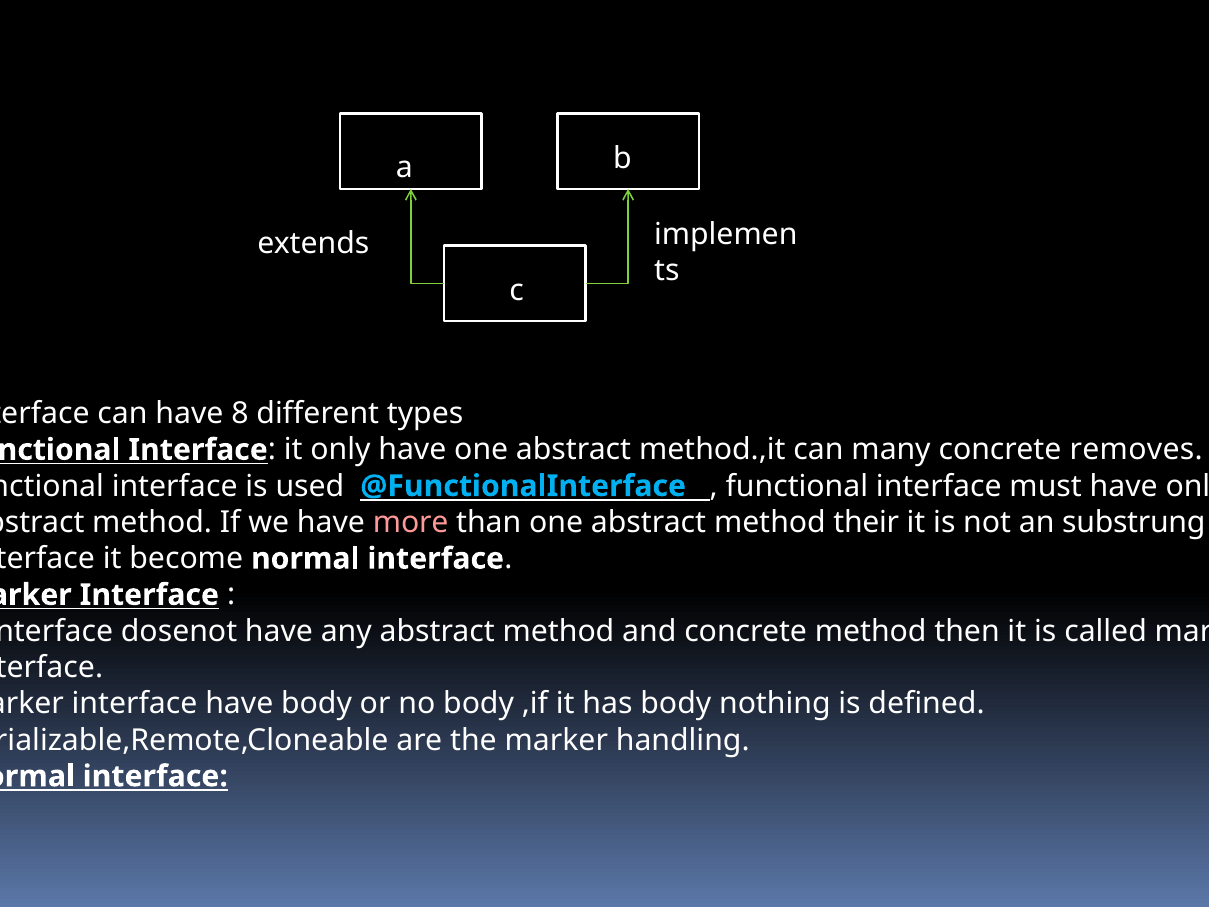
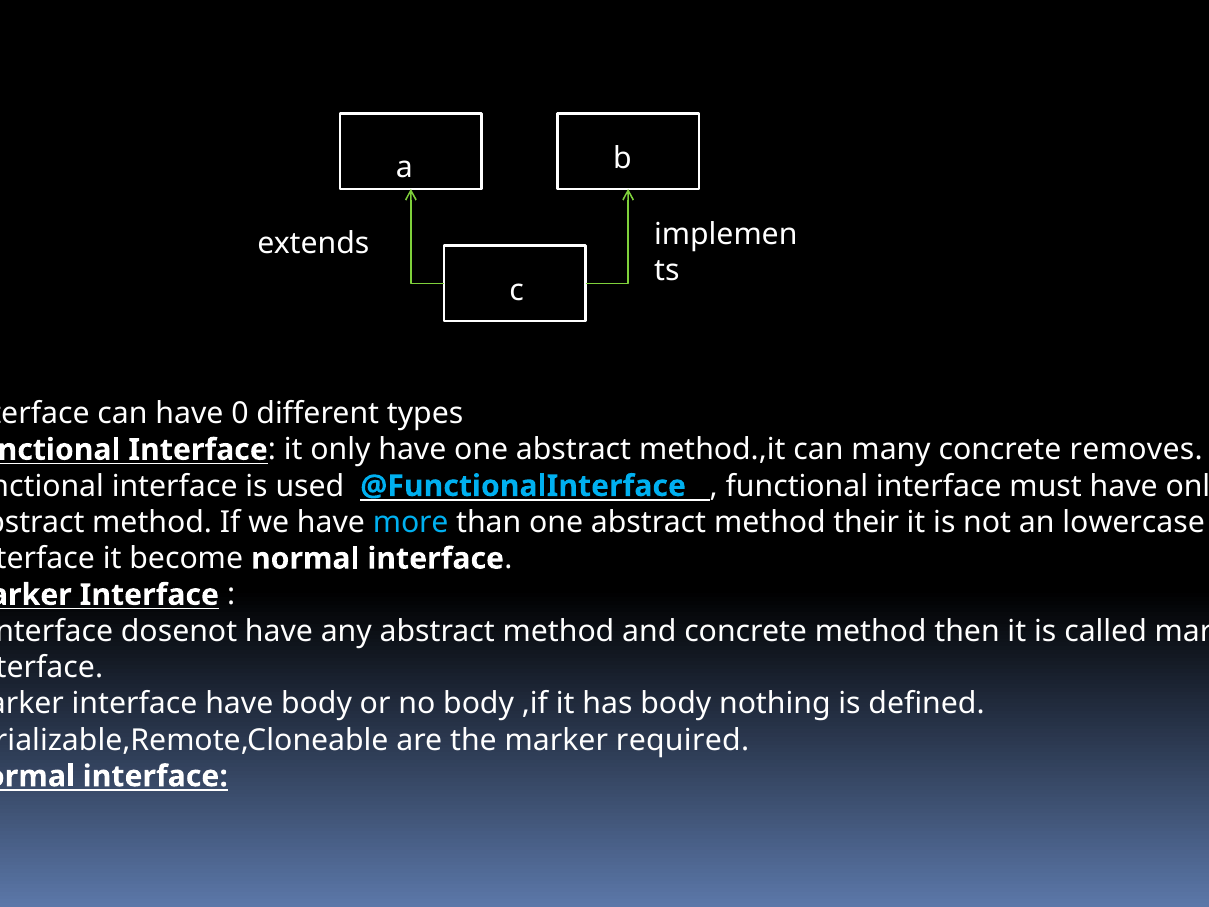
8: 8 -> 0 (240, 413)
more colour: pink -> light blue (411, 522)
substrung: substrung -> lowercase (1134, 522)
handling: handling -> required (683, 740)
